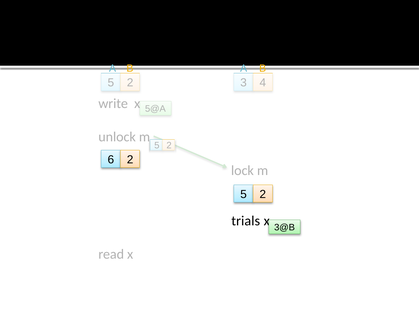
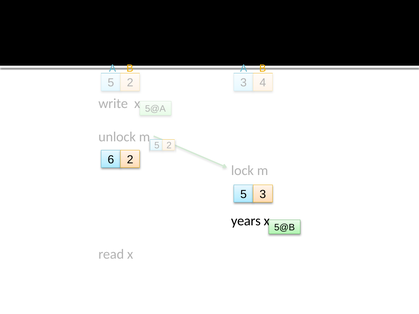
2: 2 -> 3 (263, 195)
trials: trials -> years (246, 221)
3@B: 3@B -> 5@B (285, 228)
